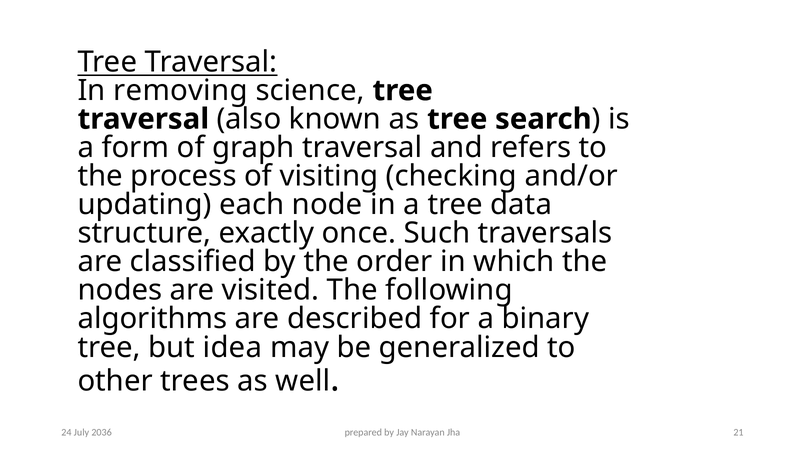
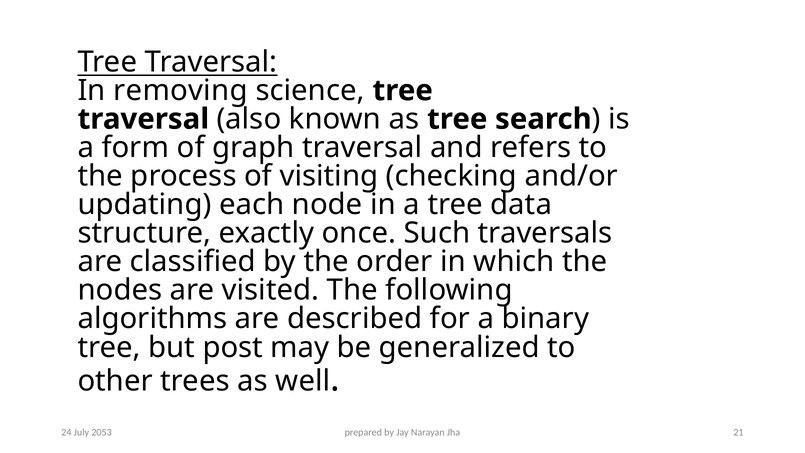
idea: idea -> post (233, 347)
2036: 2036 -> 2053 (102, 432)
